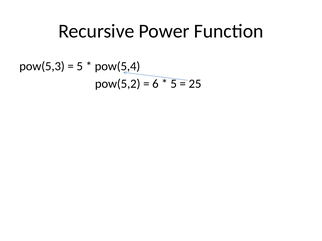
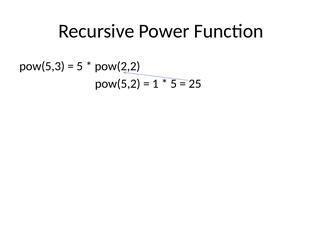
pow(5,4: pow(5,4 -> pow(2,2 (117, 66)
6: 6 -> 1 (155, 84)
